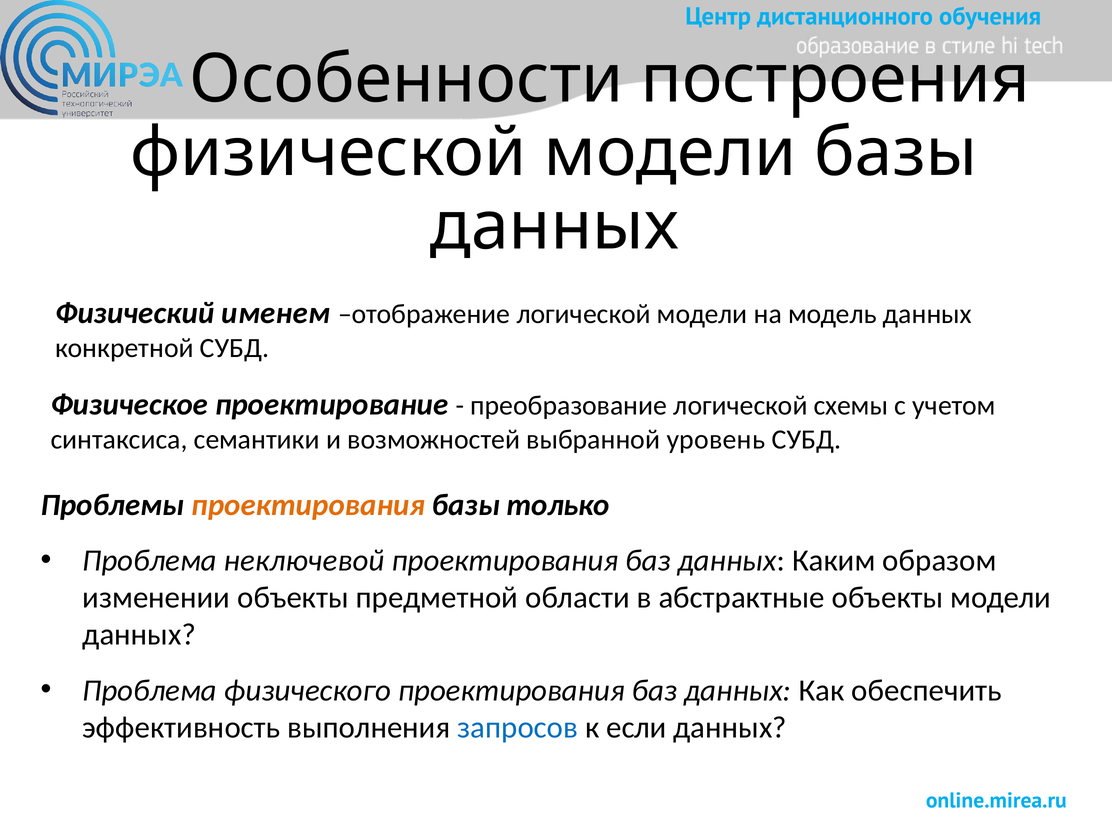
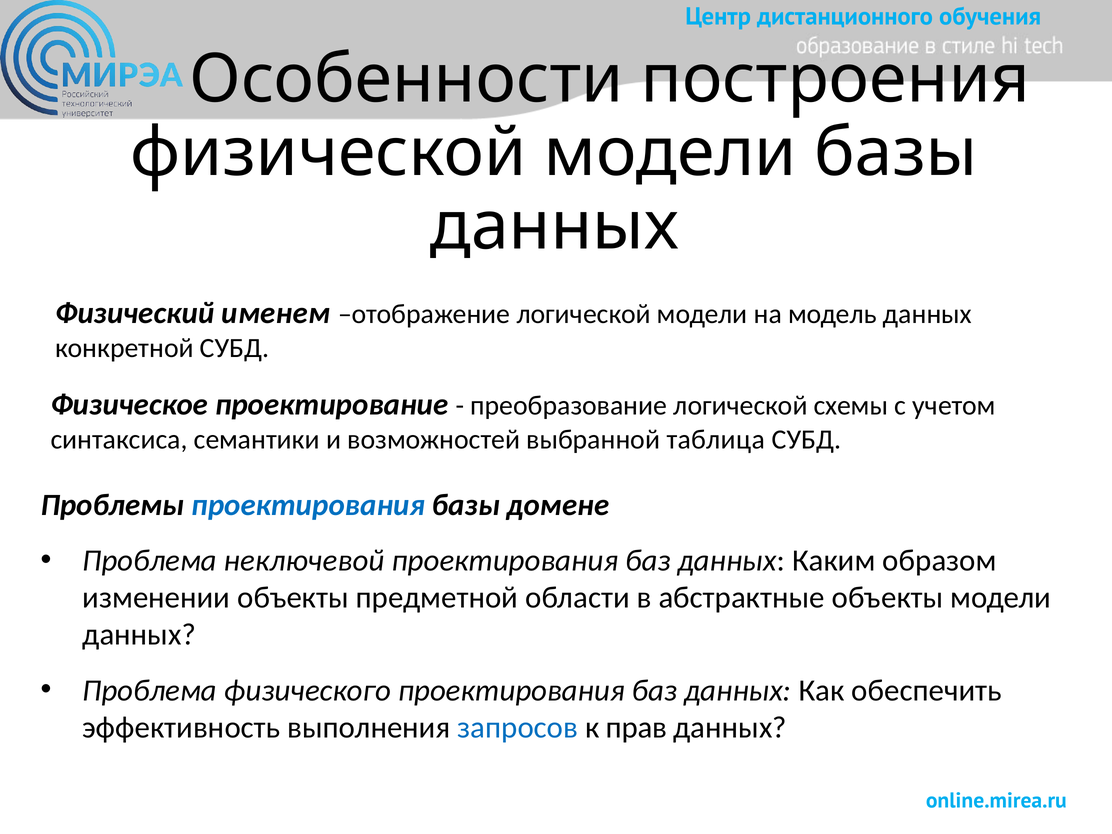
уровень: уровень -> таблица (716, 440)
проектирования colour: orange -> blue (308, 505)
только: только -> домене (558, 505)
если: если -> прав (636, 727)
